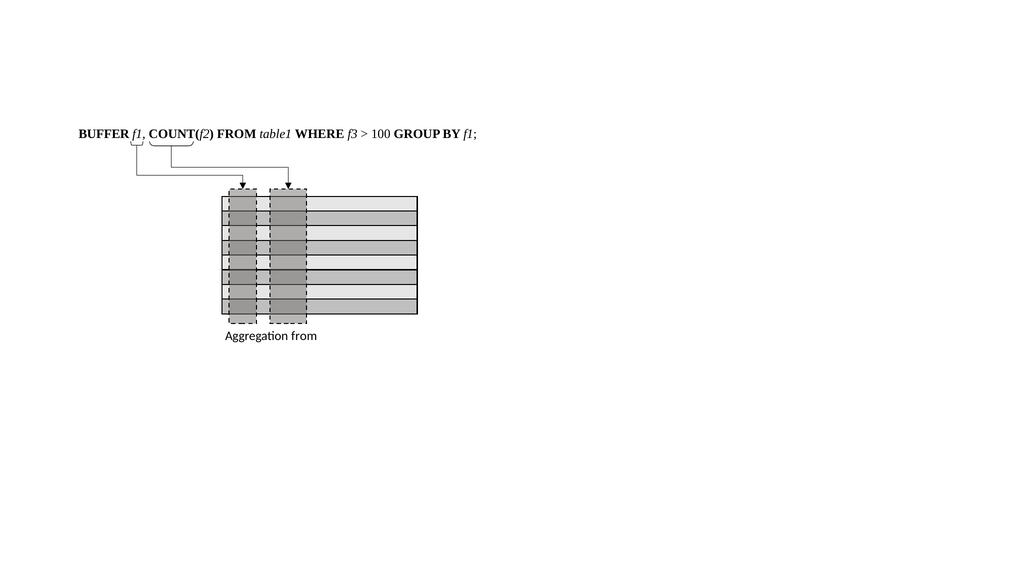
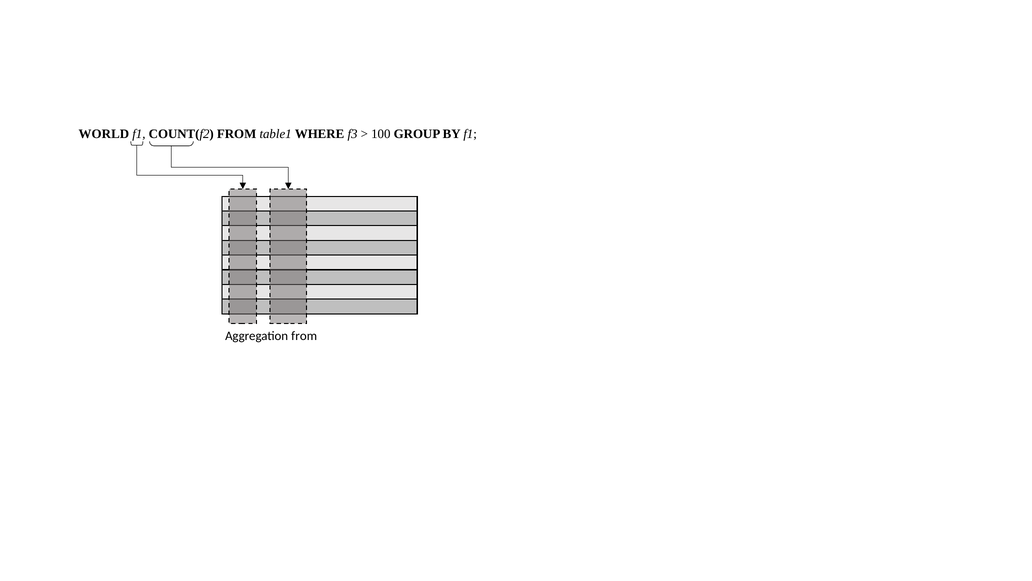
BUFFER: BUFFER -> WORLD (104, 134)
